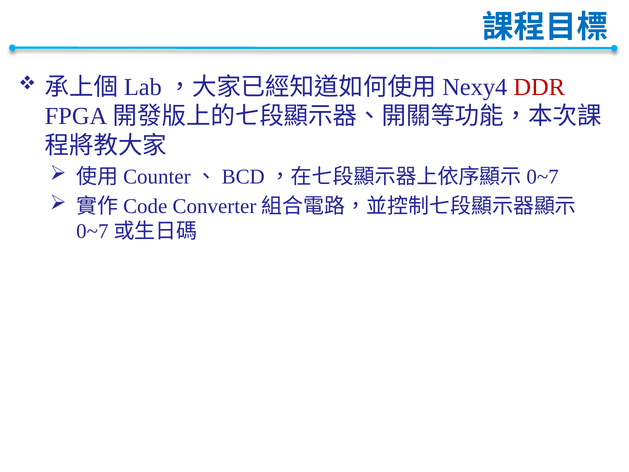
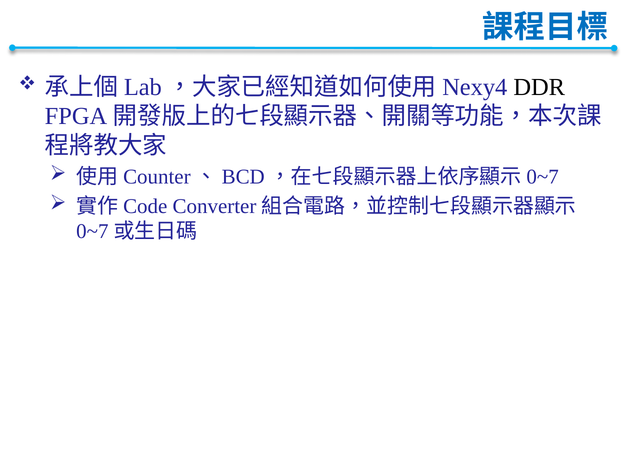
DDR colour: red -> black (539, 87)
